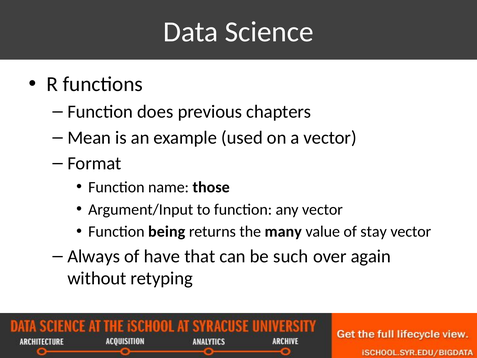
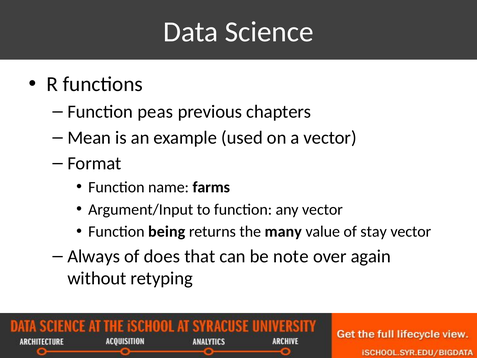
does: does -> peas (155, 112)
those: those -> farms (211, 187)
have: have -> does (162, 256)
such: such -> note (291, 256)
